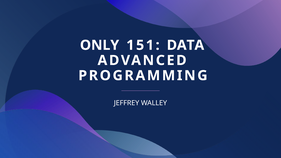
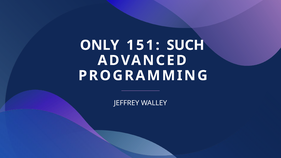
DATA: DATA -> SUCH (185, 45)
